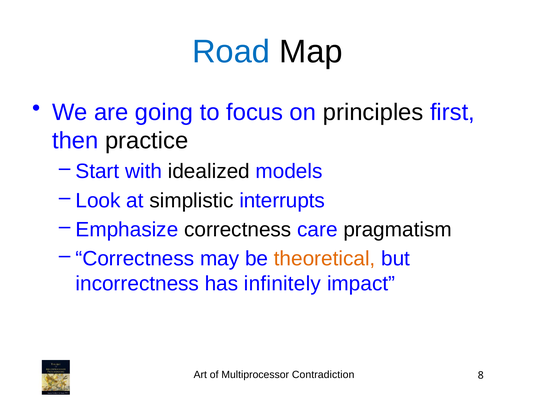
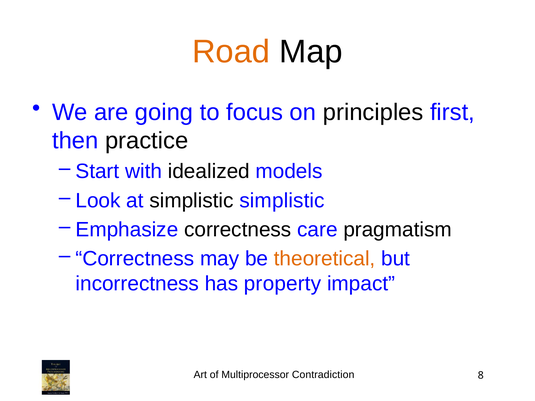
Road colour: blue -> orange (231, 52)
simplistic interrupts: interrupts -> simplistic (282, 201)
infinitely: infinitely -> property (283, 284)
